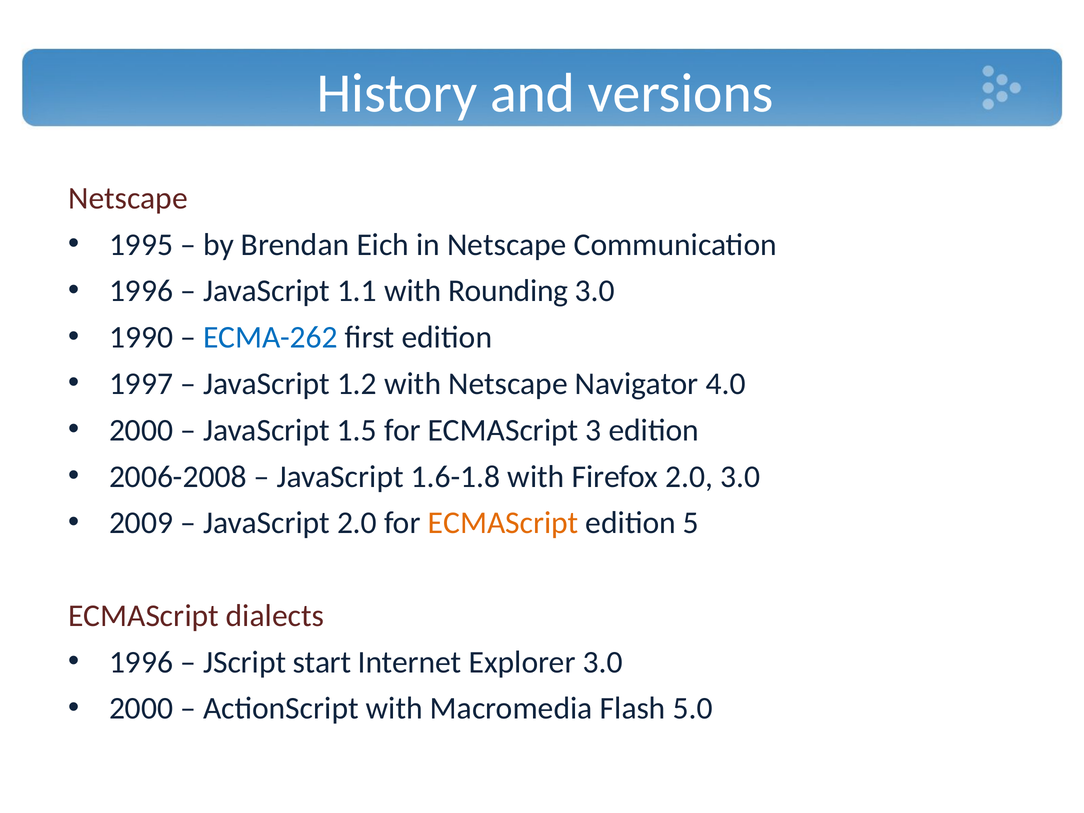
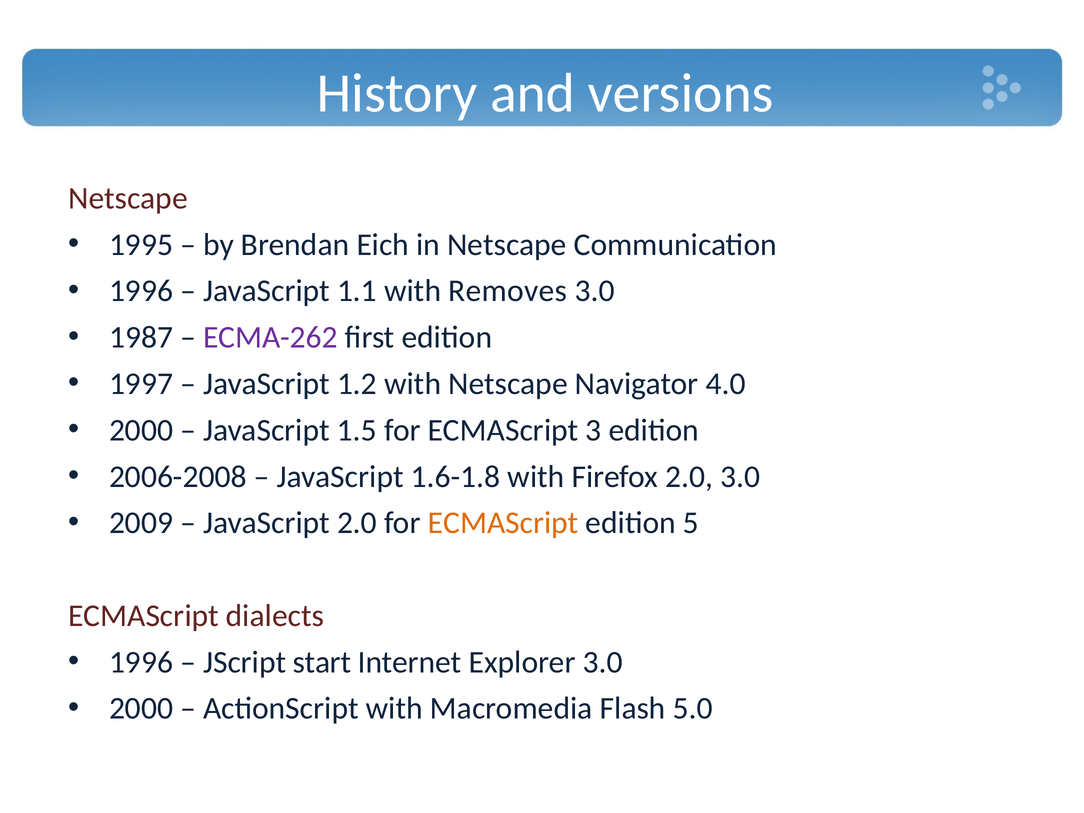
Rounding: Rounding -> Removes (508, 291)
1990: 1990 -> 1987 (141, 337)
ECMA-262 colour: blue -> purple (270, 337)
